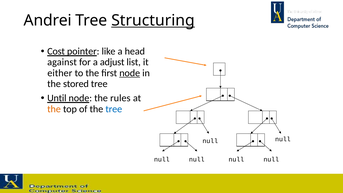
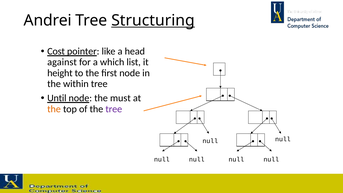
adjust: adjust -> which (112, 62)
either: either -> height (60, 73)
node underline: present -> none (130, 73)
stored: stored -> within (76, 84)
rules: rules -> must (120, 98)
tree colour: blue -> purple (114, 109)
